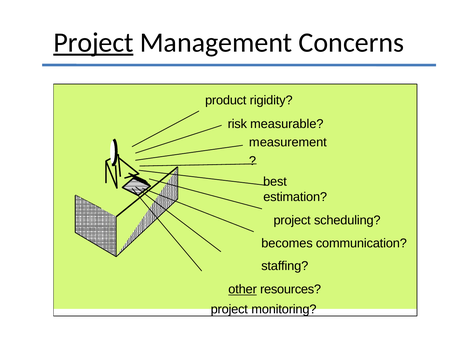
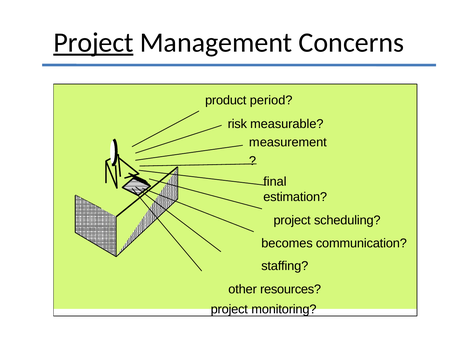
rigidity: rigidity -> period (271, 100)
best: best -> final (275, 182)
other underline: present -> none (243, 290)
